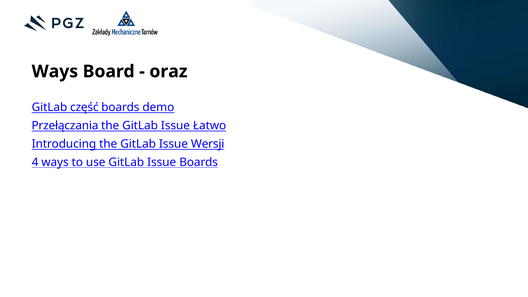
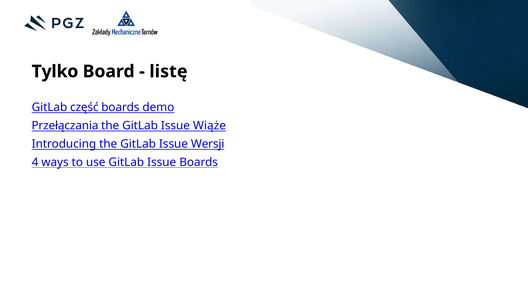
Ways: Ways -> Tylko (55, 71)
oraz: oraz -> listę (168, 71)
Łatwo: Łatwo -> Wiąże (210, 126)
